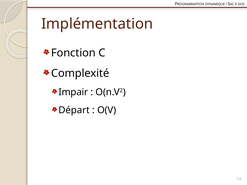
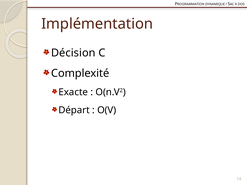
Fonction: Fonction -> Décision (73, 53)
Impair: Impair -> Exacte (73, 92)
